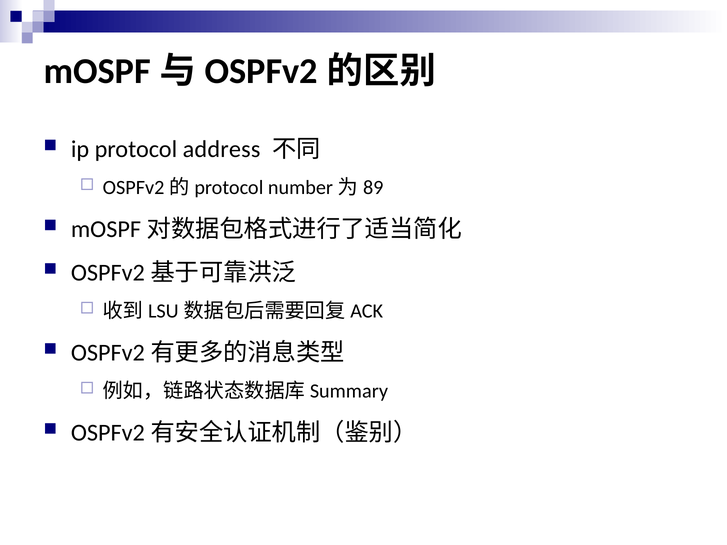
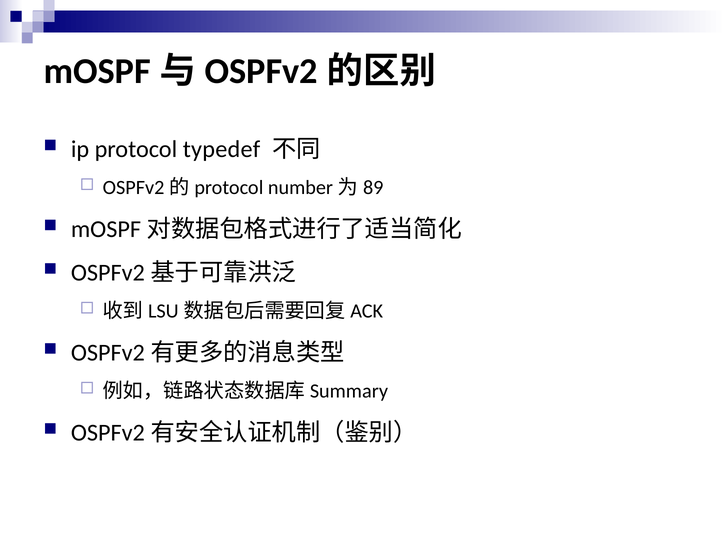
address: address -> typedef (221, 149)
